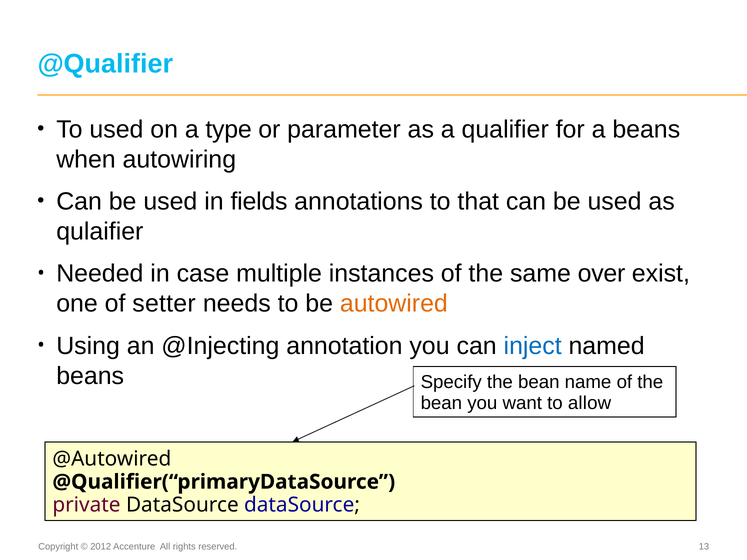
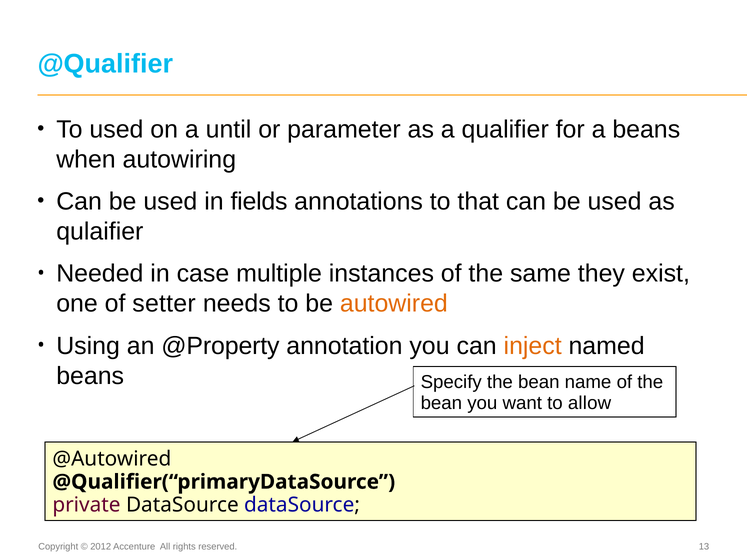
type: type -> until (228, 130)
over: over -> they (601, 274)
@Injecting: @Injecting -> @Property (220, 346)
inject colour: blue -> orange (533, 346)
